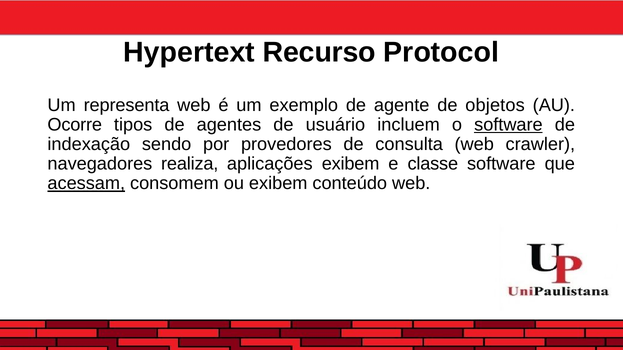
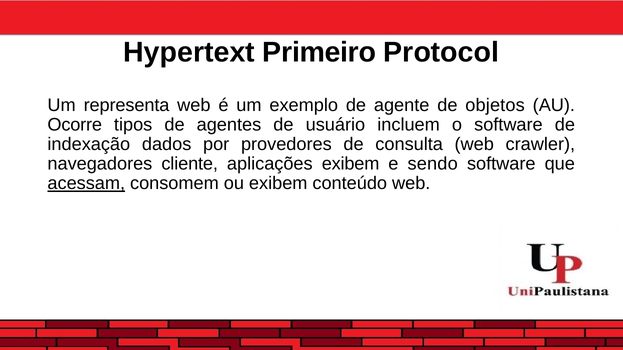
Recurso: Recurso -> Primeiro (319, 52)
software underline: present -> none (508, 125)
sendo: sendo -> dados (167, 144)
realiza: realiza -> cliente (190, 164)
classe: classe -> sendo (433, 164)
